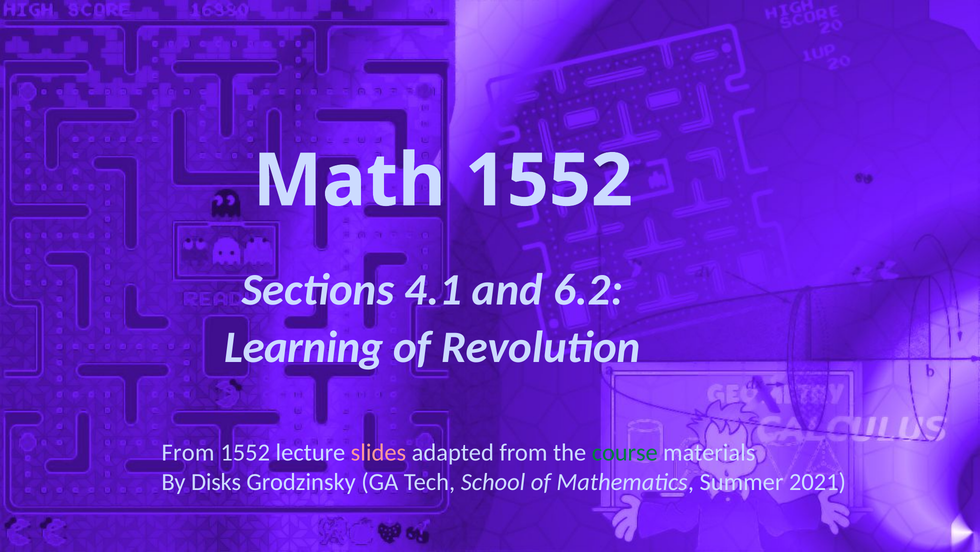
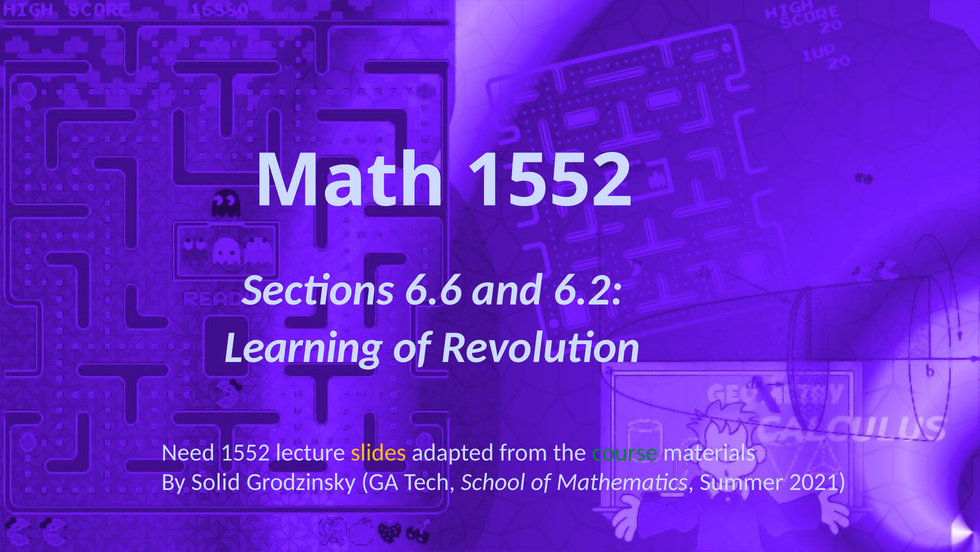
4.1: 4.1 -> 6.6 (433, 290)
From: From -> Need (188, 452)
slides colour: pink -> yellow (378, 452)
Disks: Disks -> Solid (216, 481)
